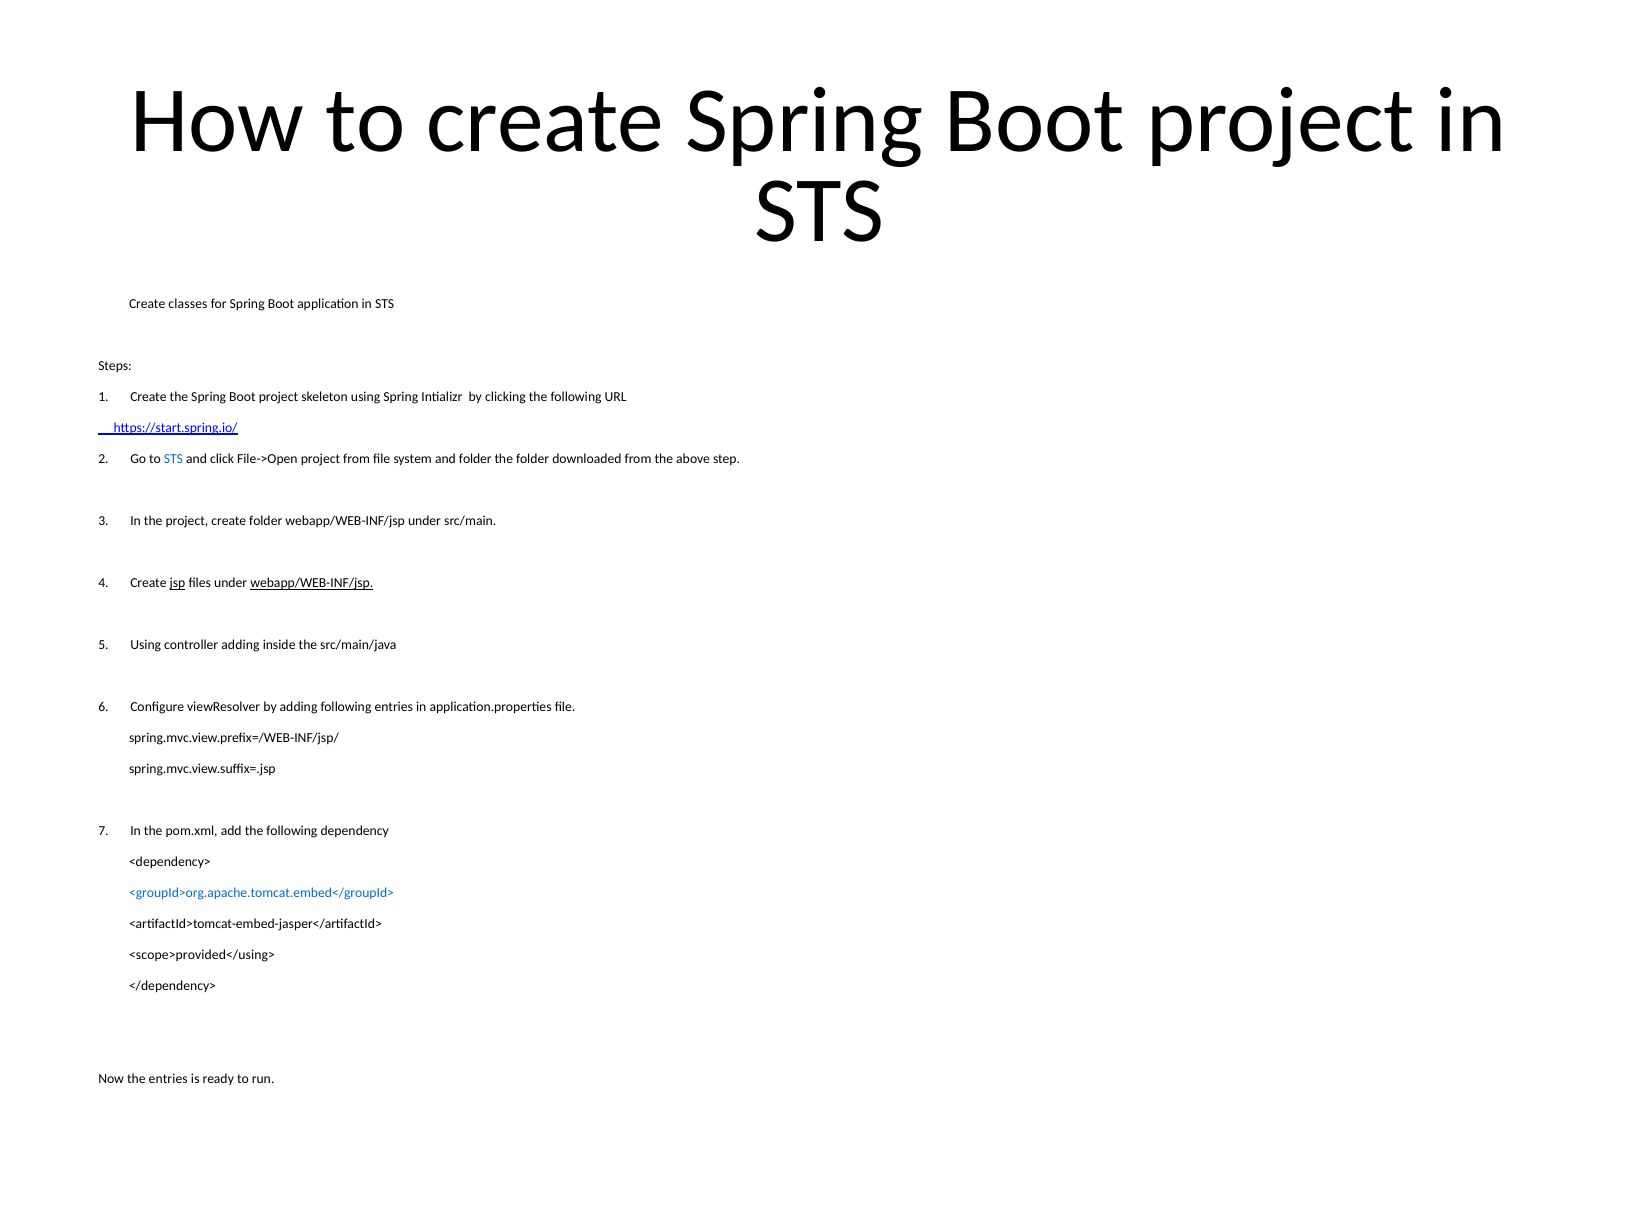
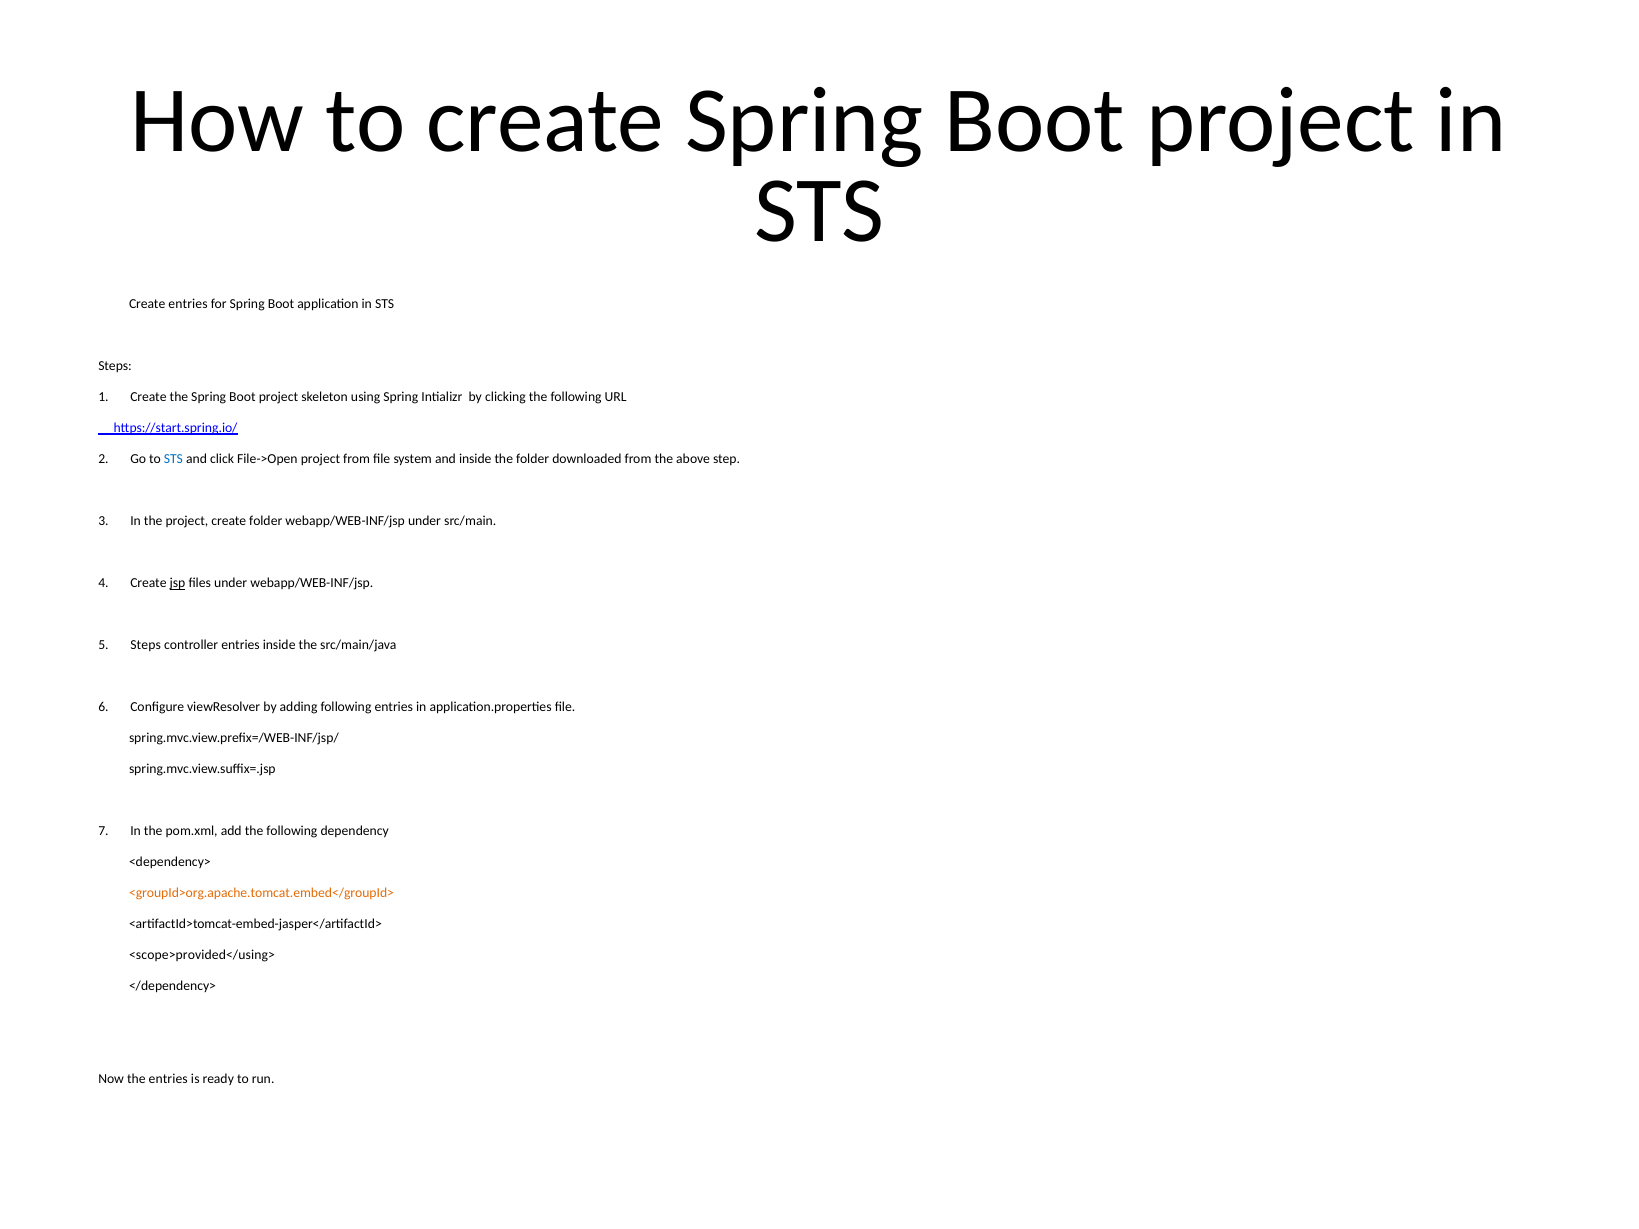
Create classes: classes -> entries (188, 304)
and folder: folder -> inside (475, 459)
webapp/WEB-INF/jsp underline: present -> none (312, 583)
5 Using: Using -> Steps (146, 645)
controller adding: adding -> entries (241, 645)
<groupId>org.apache.tomcat.embed</groupId> colour: blue -> orange (262, 893)
